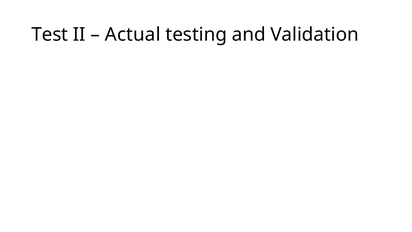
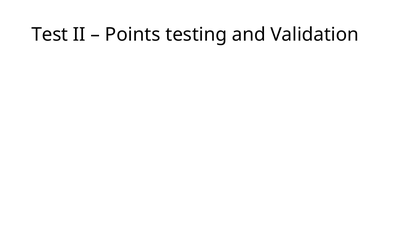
Actual: Actual -> Points (133, 35)
